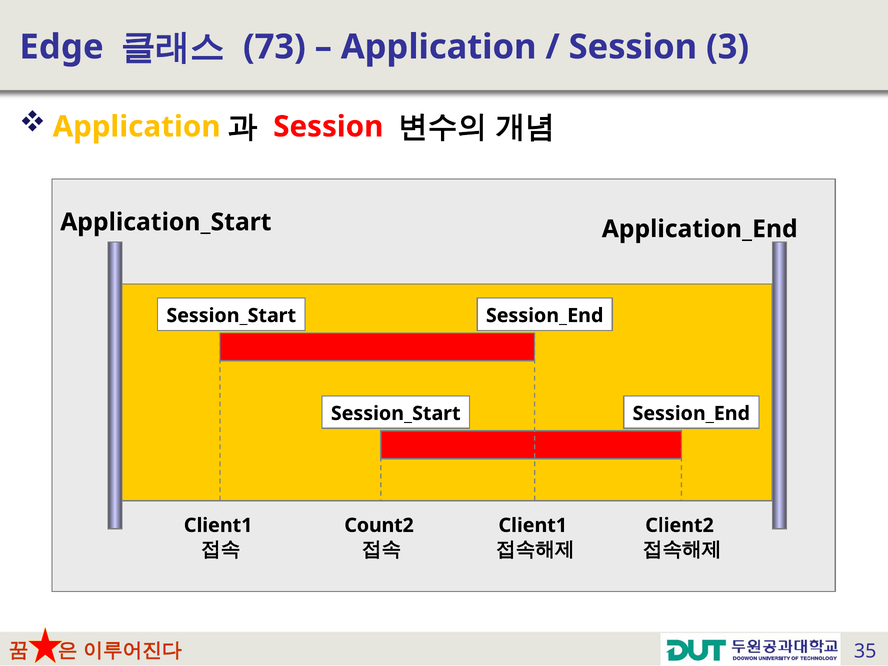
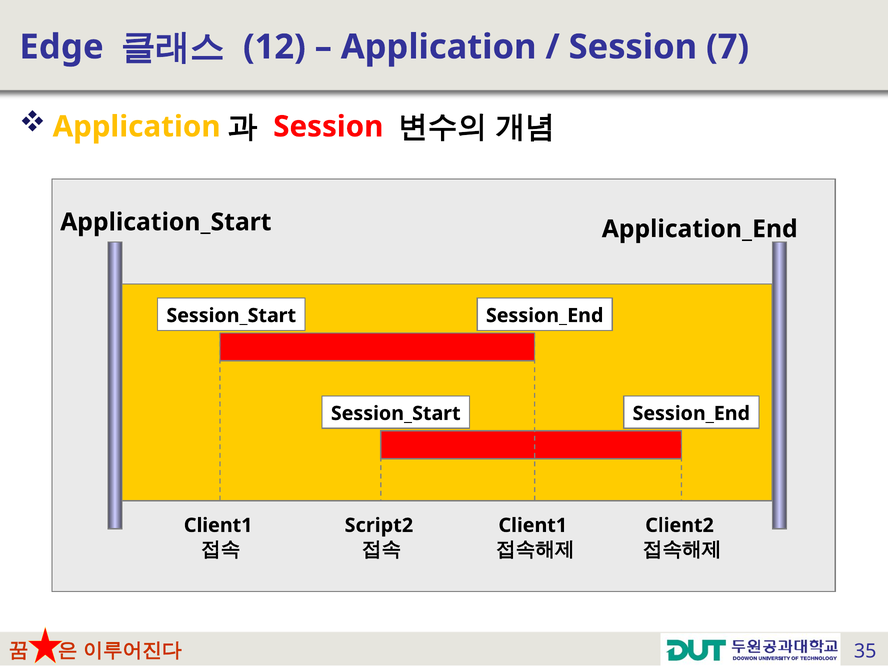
73: 73 -> 12 (274, 47)
3: 3 -> 7 (728, 47)
Count2: Count2 -> Script2 (379, 525)
